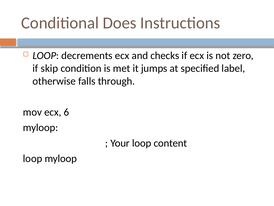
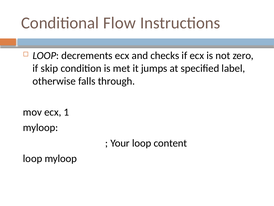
Does: Does -> Flow (119, 23)
6: 6 -> 1 (66, 112)
